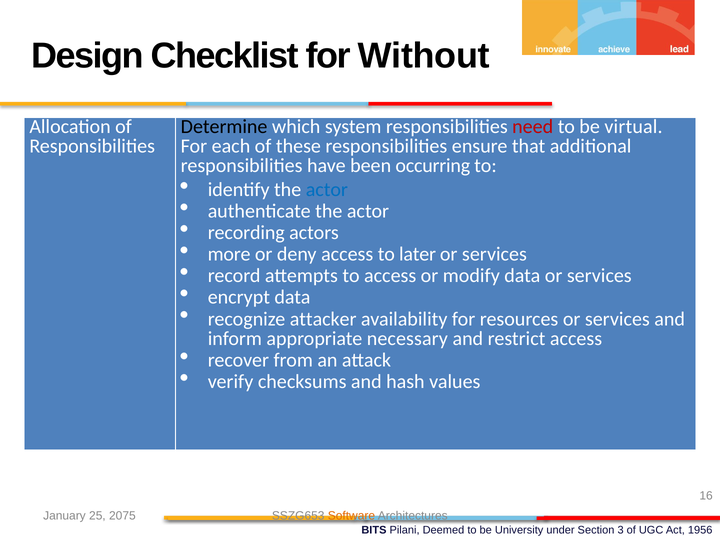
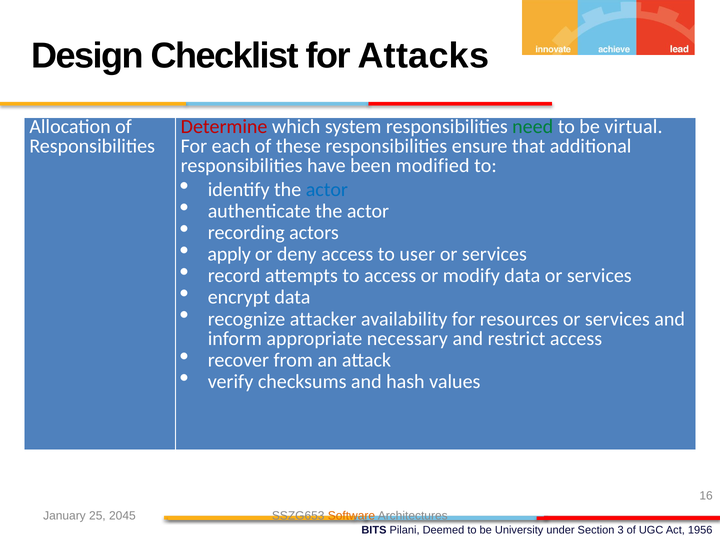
Without: Without -> Attacks (423, 56)
Determine colour: black -> red (224, 127)
need colour: red -> green (533, 127)
occurring: occurring -> modified (433, 166)
more: more -> apply (229, 254)
later: later -> user (417, 254)
2075: 2075 -> 2045 (122, 516)
